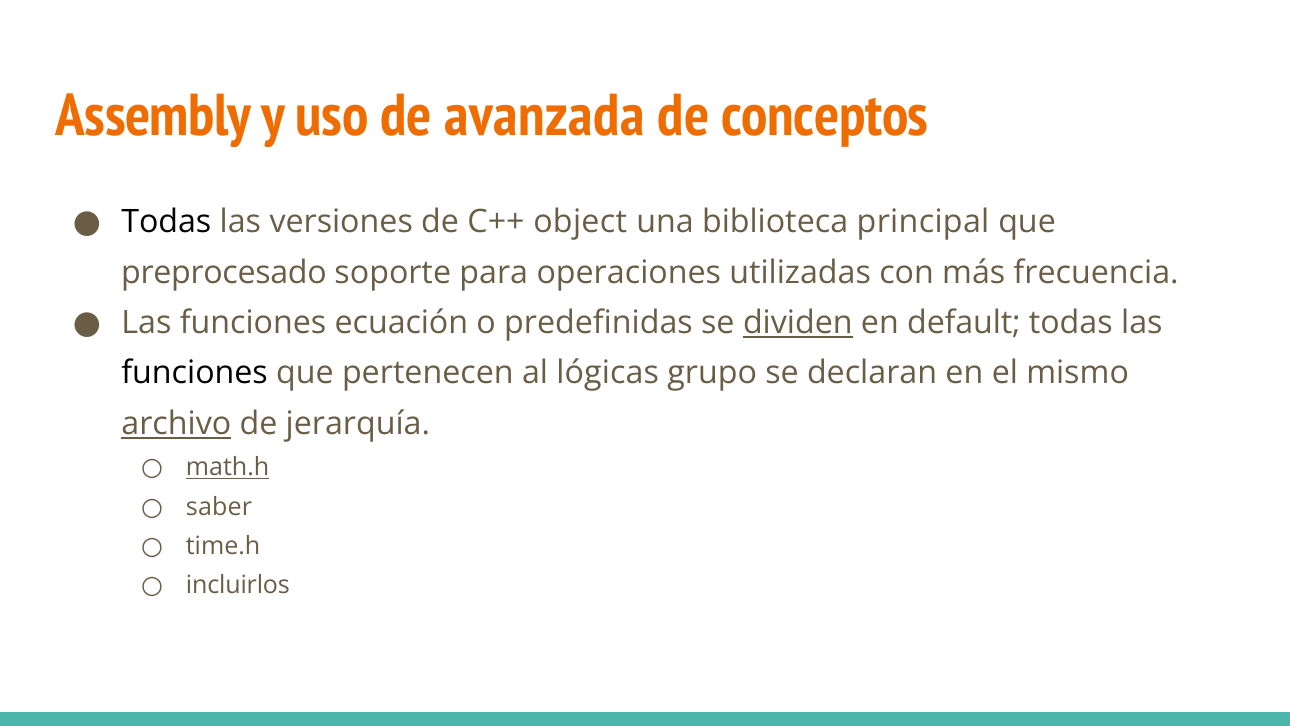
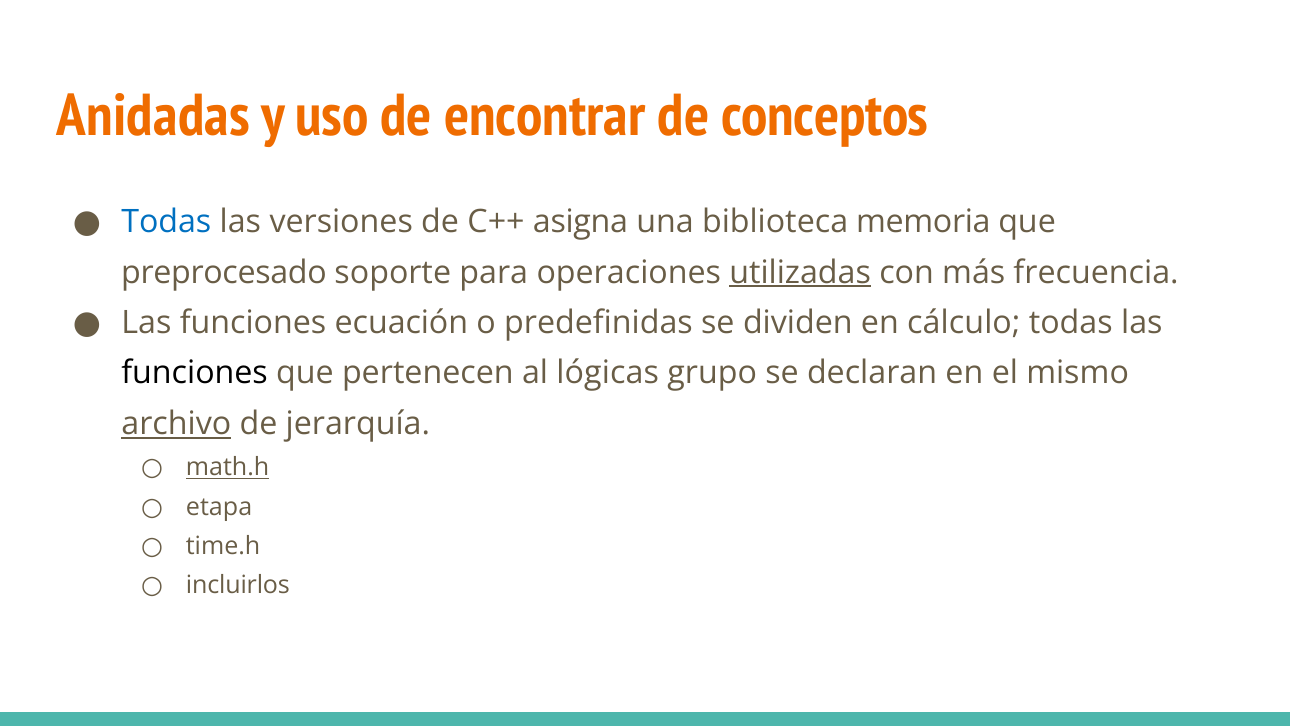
Assembly: Assembly -> Anidadas (153, 116)
avanzada: avanzada -> encontrar (545, 116)
Todas colour: black -> blue (166, 222)
object: object -> asigna (580, 222)
principal: principal -> memoria (923, 222)
utilizadas underline: none -> present (800, 272)
dividen underline: present -> none (798, 323)
default: default -> cálculo (964, 323)
saber: saber -> etapa (219, 507)
